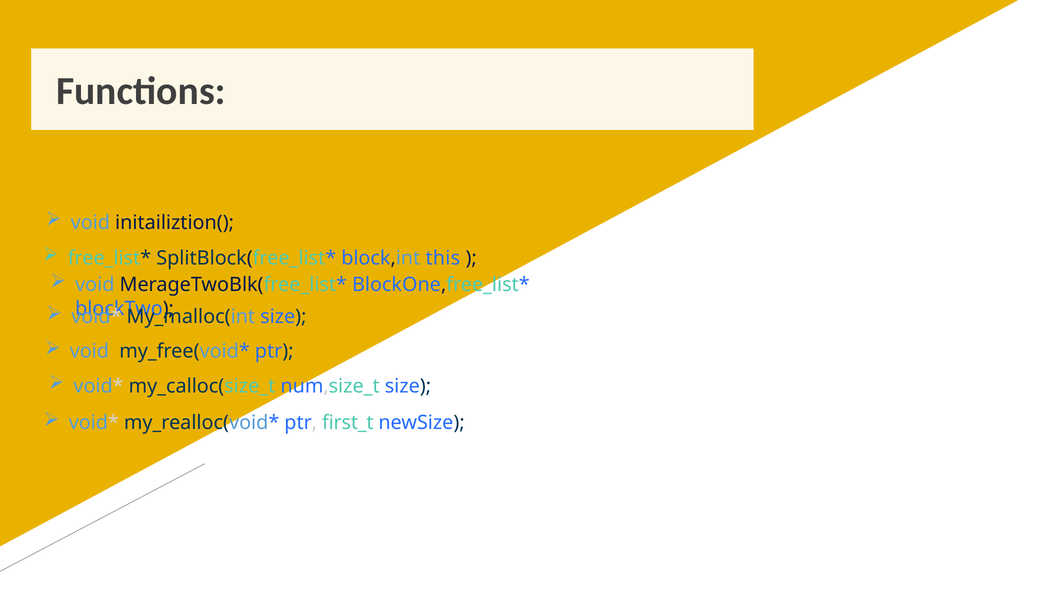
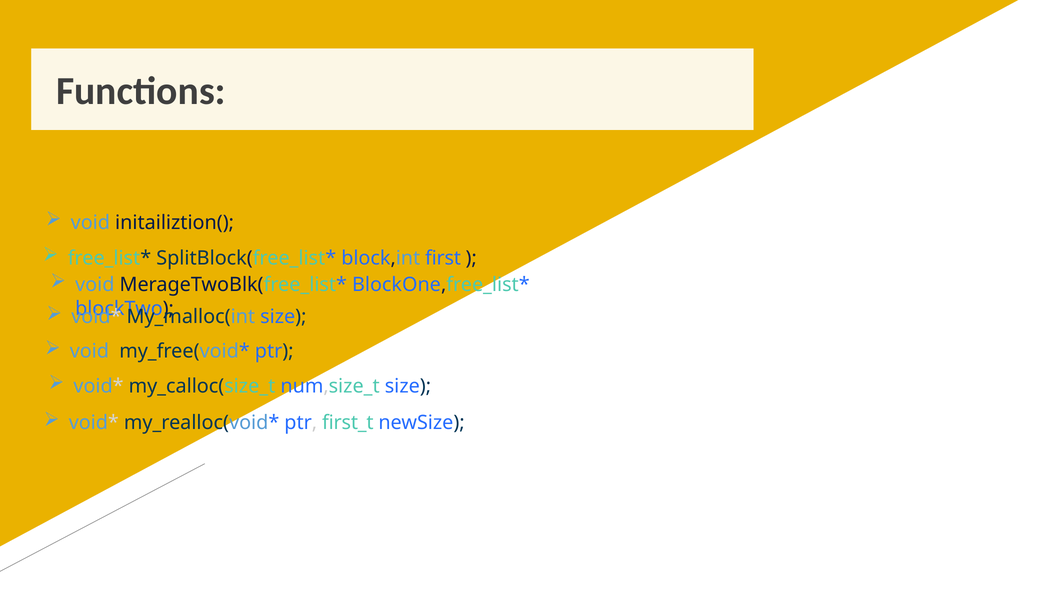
this: this -> first (443, 258)
